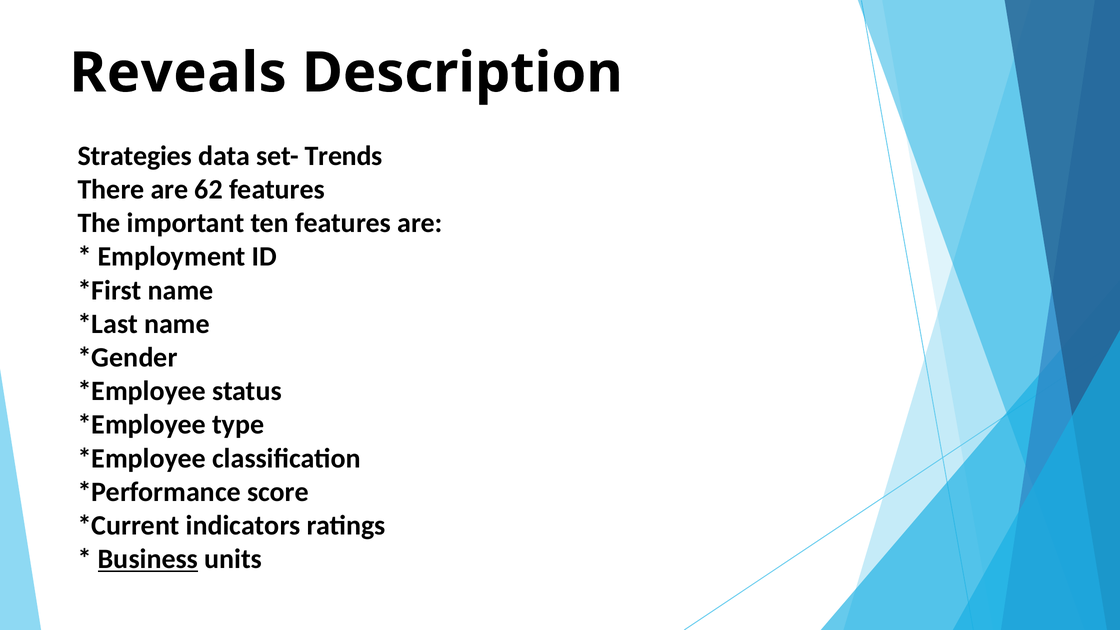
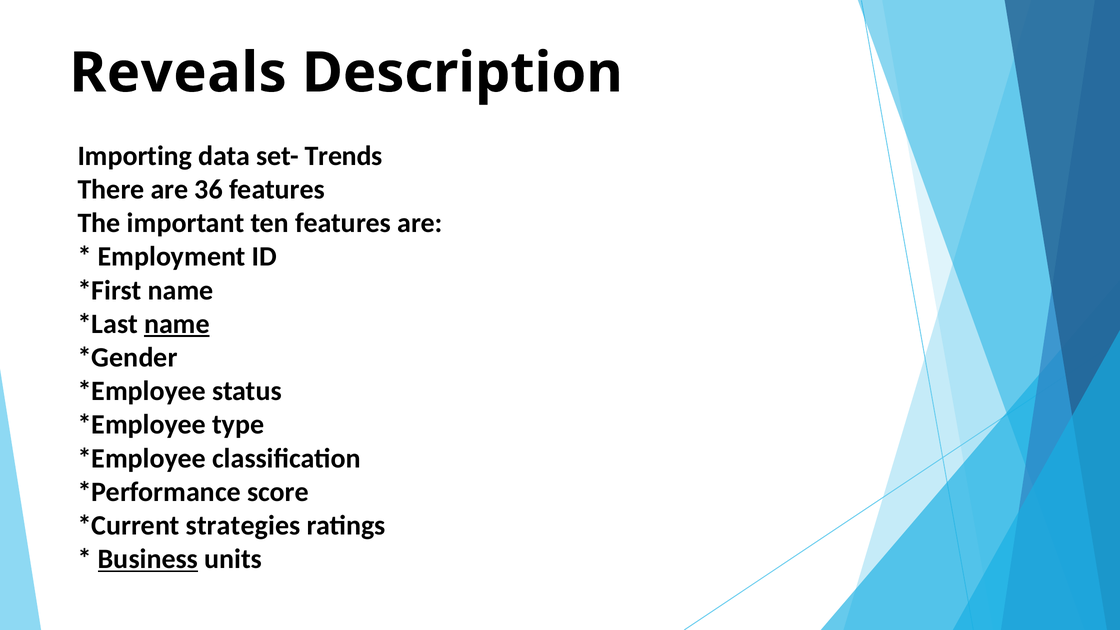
Strategies: Strategies -> Importing (135, 156)
62: 62 -> 36 (209, 189)
name underline: none -> present (177, 324)
indicators: indicators -> strategies (243, 525)
